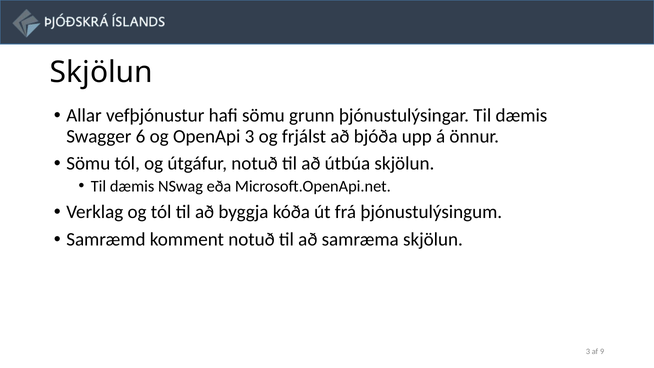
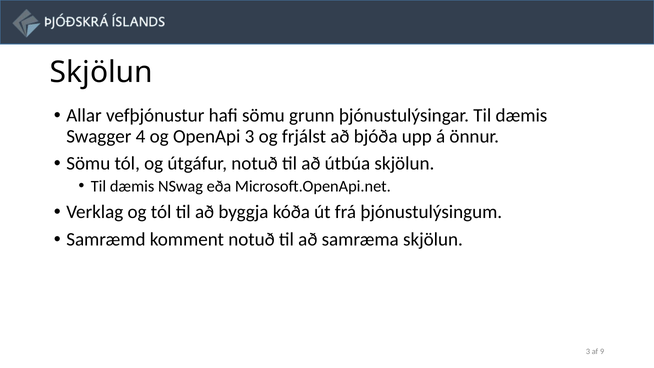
6: 6 -> 4 (141, 136)
